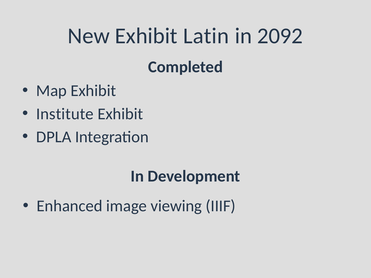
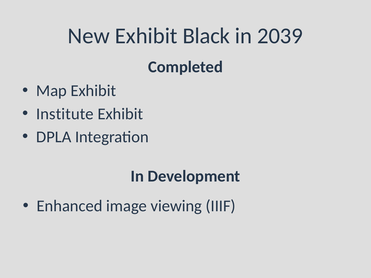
Latin: Latin -> Black (206, 36)
2092: 2092 -> 2039 (280, 36)
